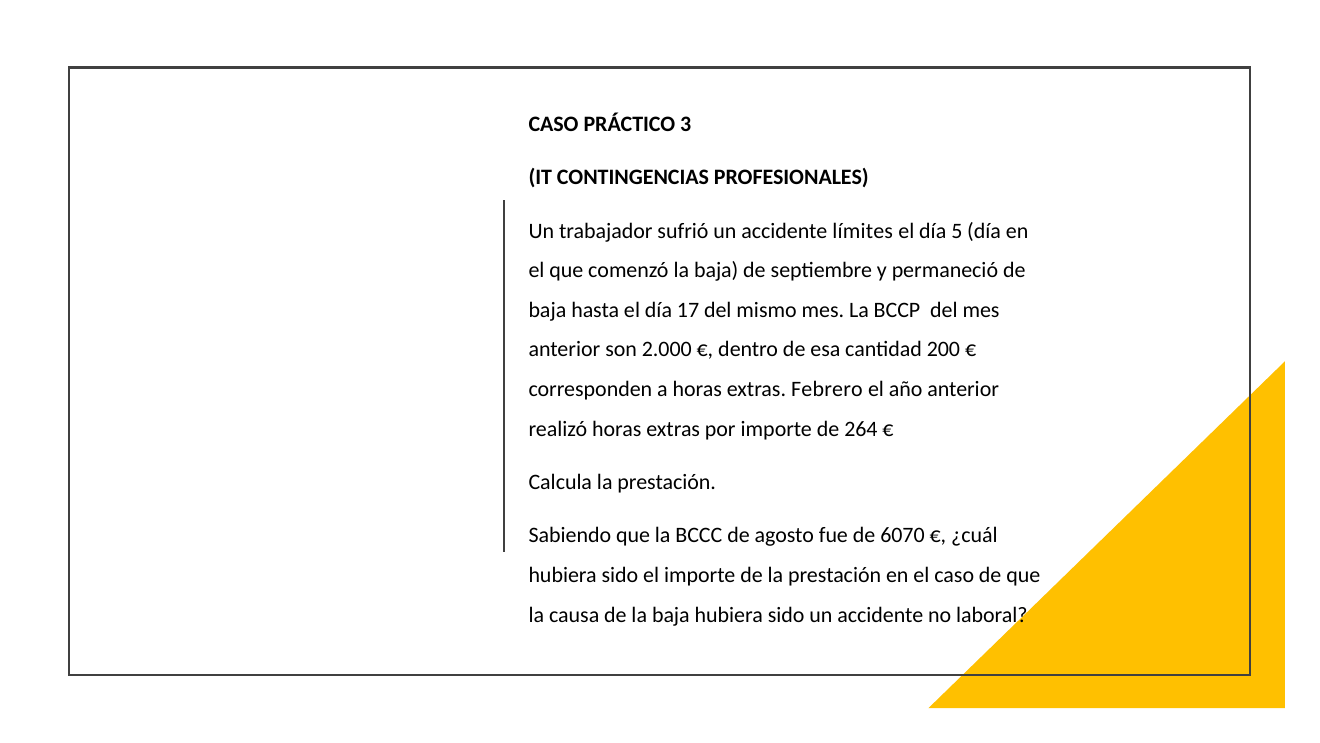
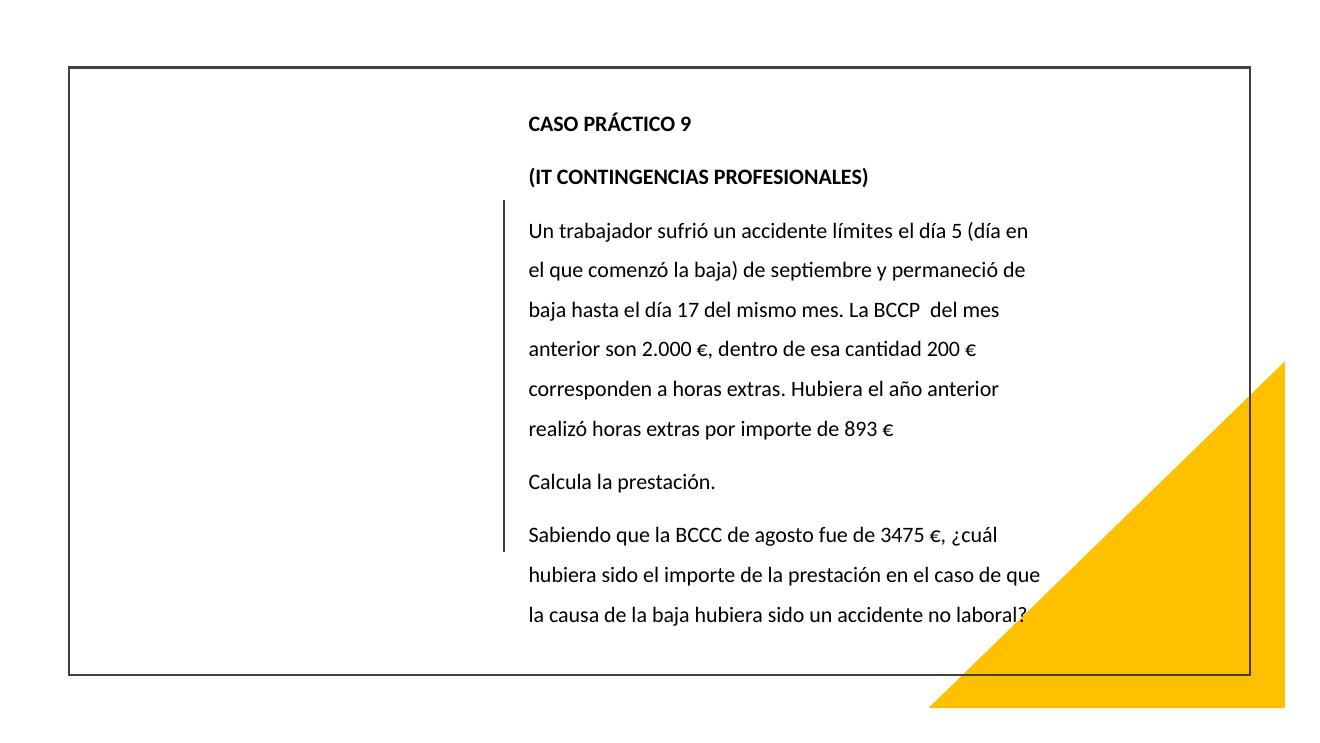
3: 3 -> 9 (686, 124)
extras Febrero: Febrero -> Hubiera (827, 389)
264: 264 -> 893 (861, 429)
6070: 6070 -> 3475 (902, 535)
